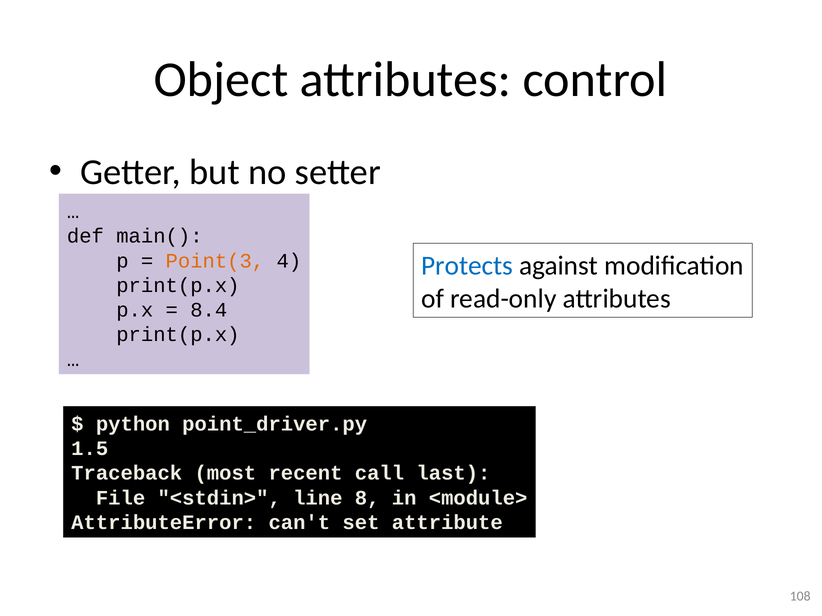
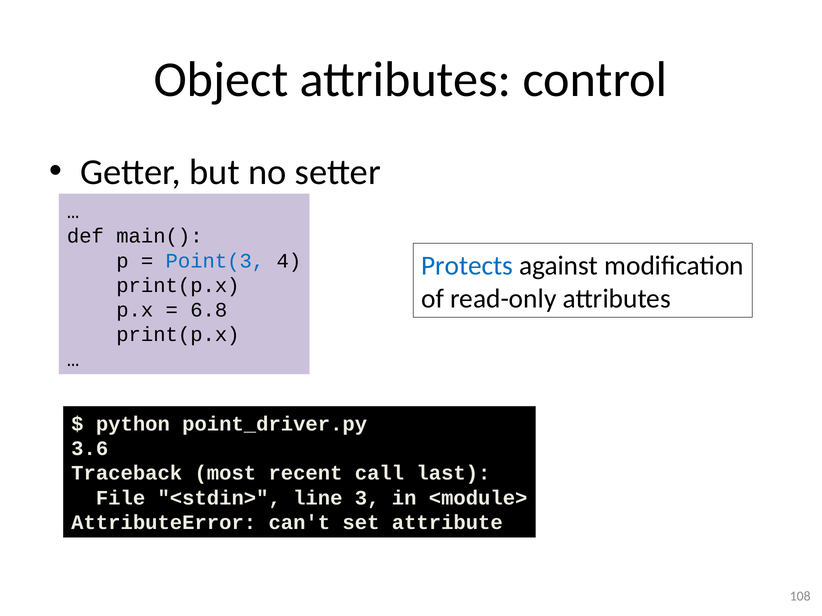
Point(3 colour: orange -> blue (215, 261)
8.4: 8.4 -> 6.8 (209, 310)
1.5: 1.5 -> 3.6 (90, 449)
8: 8 -> 3 (367, 498)
